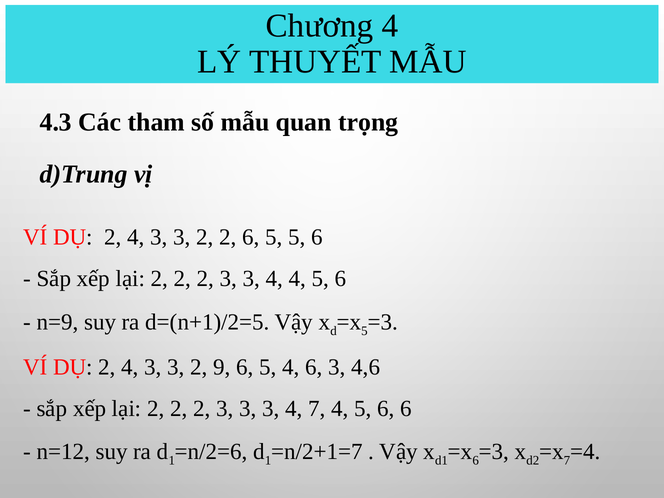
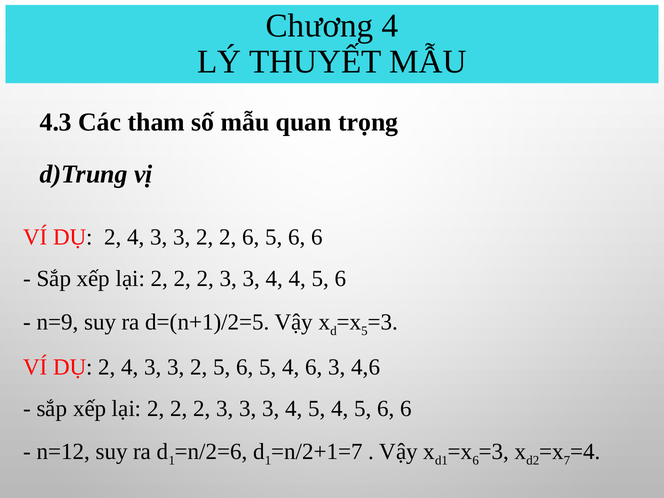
6 5 5: 5 -> 6 (297, 237)
2 9: 9 -> 5 (222, 367)
3 4 7: 7 -> 5 (317, 409)
